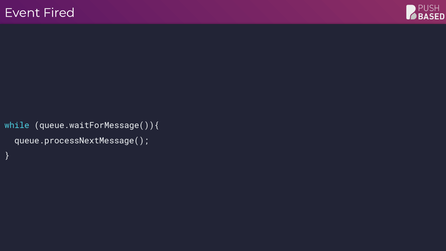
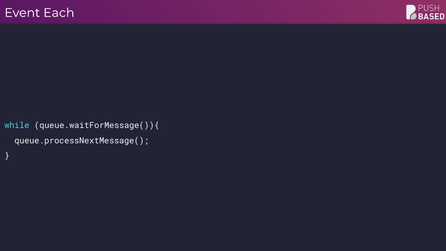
Fired: Fired -> Each (59, 13)
